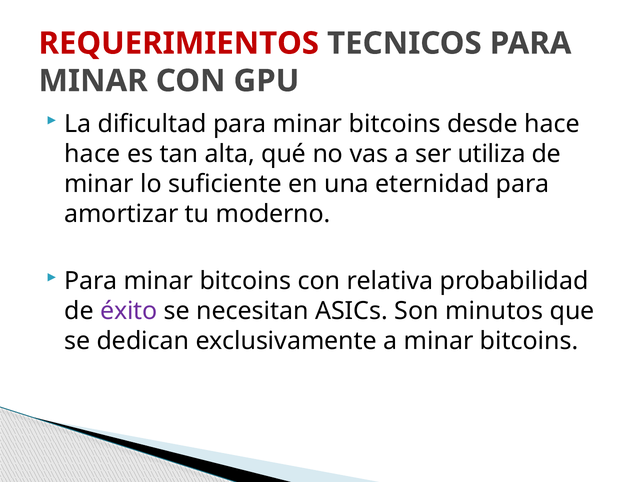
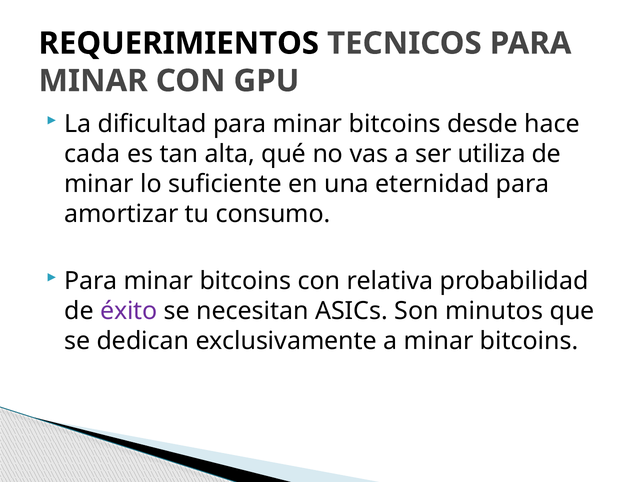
REQUERIMIENTOS colour: red -> black (179, 43)
hace: hace -> cada (92, 154)
moderno: moderno -> consumo (273, 214)
